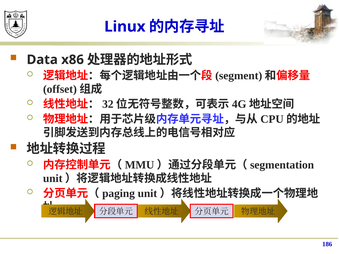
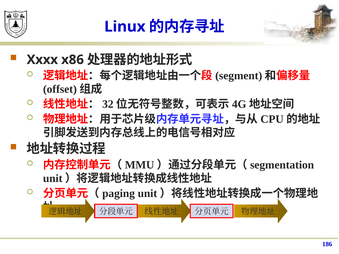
Data: Data -> Xxxx (42, 60)
